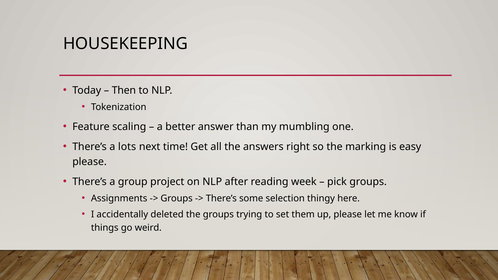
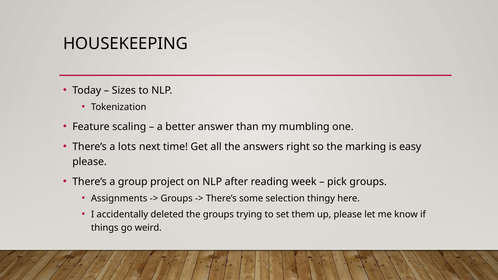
Then: Then -> Sizes (124, 90)
